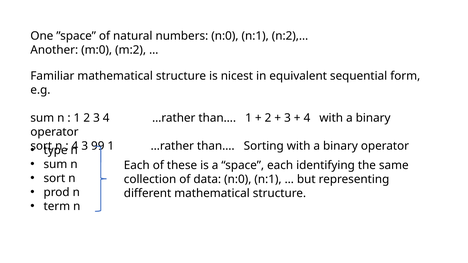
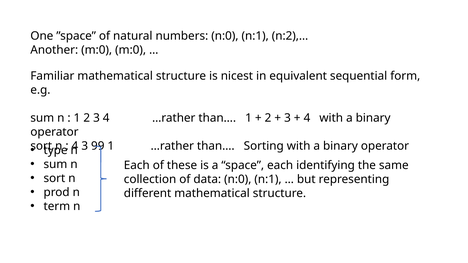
m:0 m:2: m:2 -> m:0 (131, 50)
